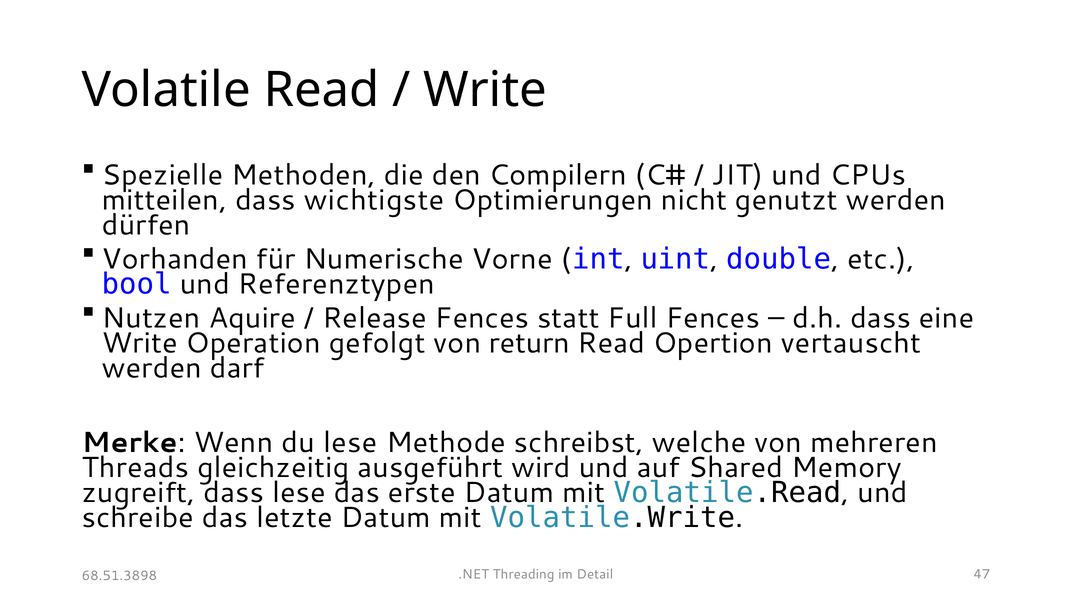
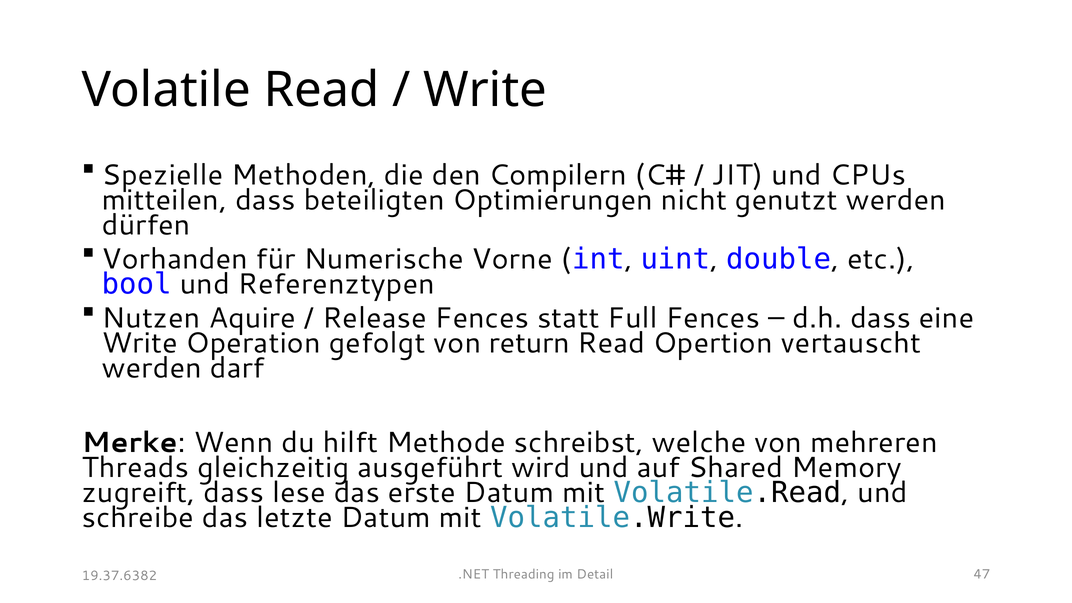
wichtigste: wichtigste -> beteiligten (374, 200)
du lese: lese -> hilft (350, 443)
68.51.3898: 68.51.3898 -> 19.37.6382 (119, 576)
